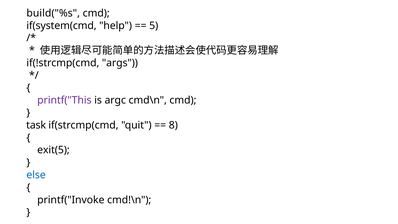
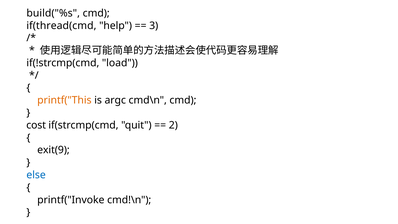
if(system(cmd: if(system(cmd -> if(thread(cmd (61, 26)
5: 5 -> 3 (154, 26)
args: args -> load (120, 63)
printf("This colour: purple -> orange (64, 100)
task: task -> cost (36, 125)
8: 8 -> 2 (173, 125)
exit(5: exit(5 -> exit(9 (53, 150)
